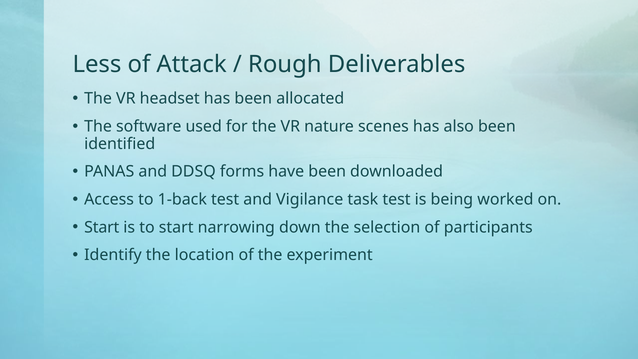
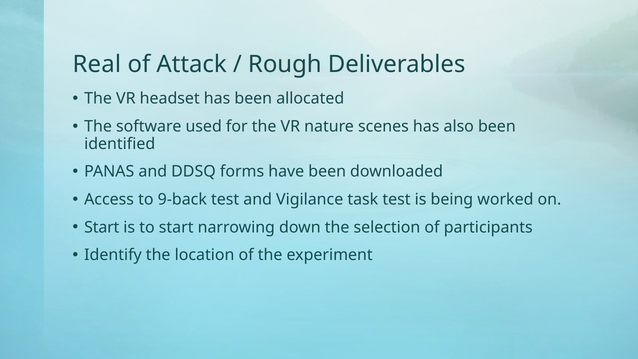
Less: Less -> Real (97, 64)
1-back: 1-back -> 9-back (182, 199)
